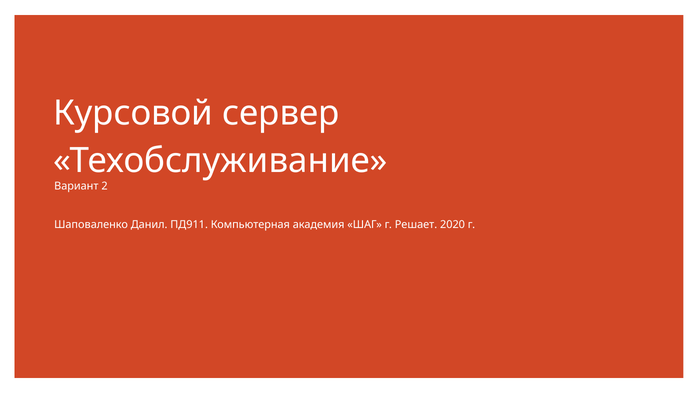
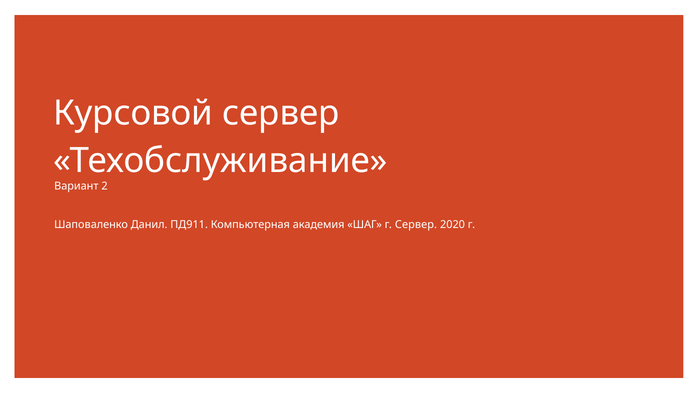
г Решает: Решает -> Сервер (416, 224)
